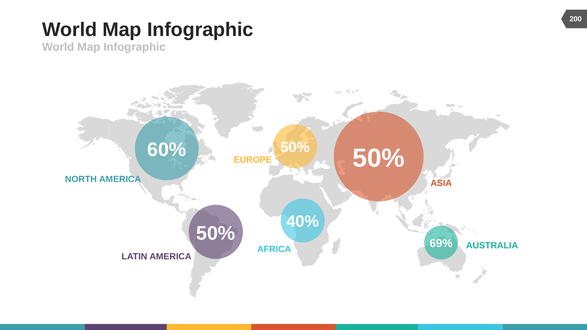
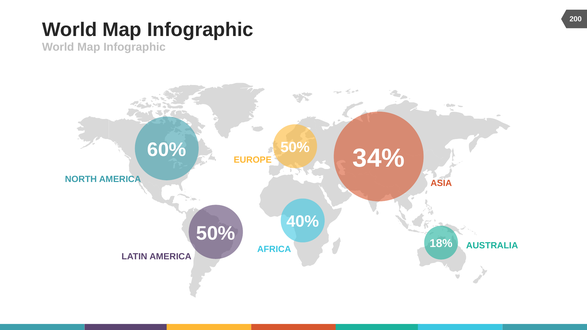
60% 50%: 50% -> 34% (379, 158)
69%: 69% -> 18% (441, 244)
